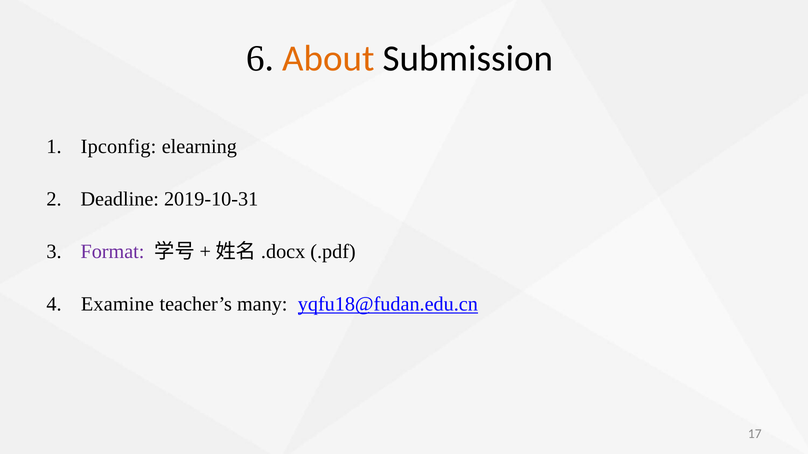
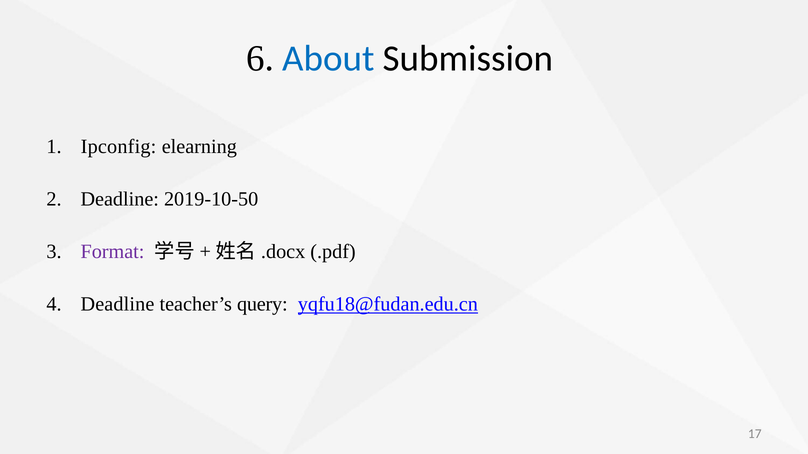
About colour: orange -> blue (328, 59)
2019-10-31: 2019-10-31 -> 2019-10-50 (211, 199)
Examine: Examine -> Deadline (117, 304)
many: many -> query (262, 304)
